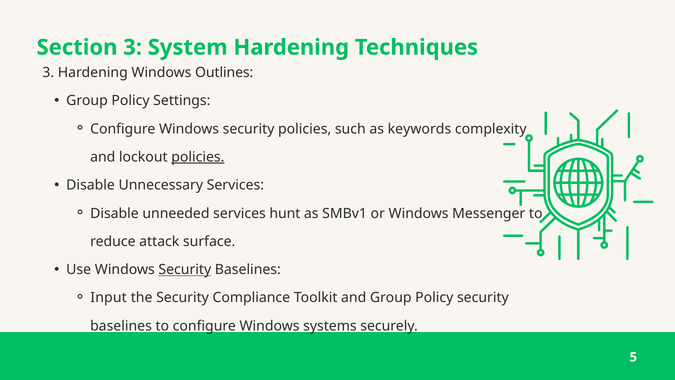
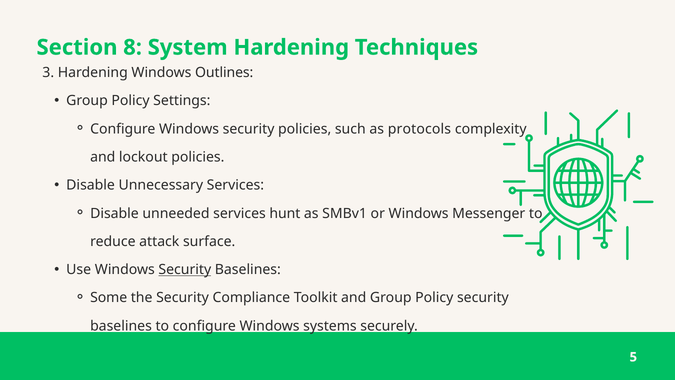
Section 3: 3 -> 8 (133, 47)
keywords: keywords -> protocols (419, 129)
policies underline: present -> none (198, 157)
Input: Input -> Some (109, 298)
